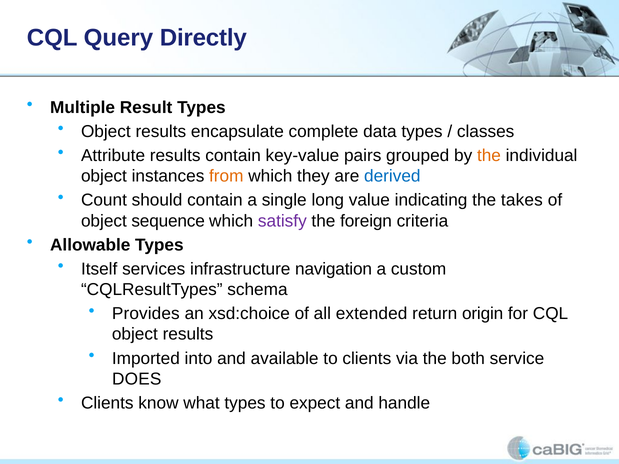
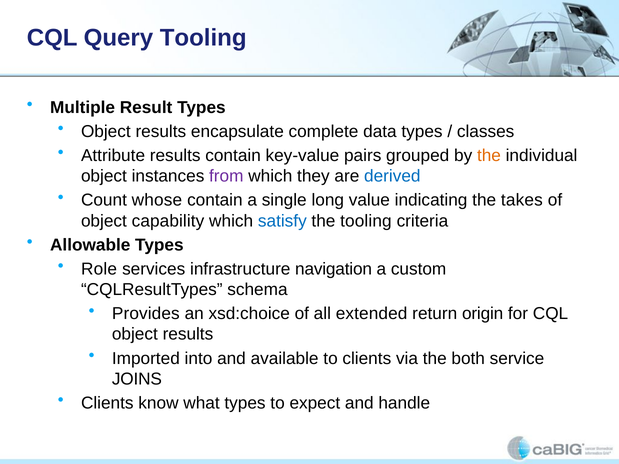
Query Directly: Directly -> Tooling (203, 38)
from colour: orange -> purple (226, 176)
should: should -> whose (157, 200)
sequence: sequence -> capability (168, 221)
satisfy colour: purple -> blue (282, 221)
the foreign: foreign -> tooling (366, 221)
Itself: Itself -> Role (99, 269)
DOES: DOES -> JOINS (137, 379)
